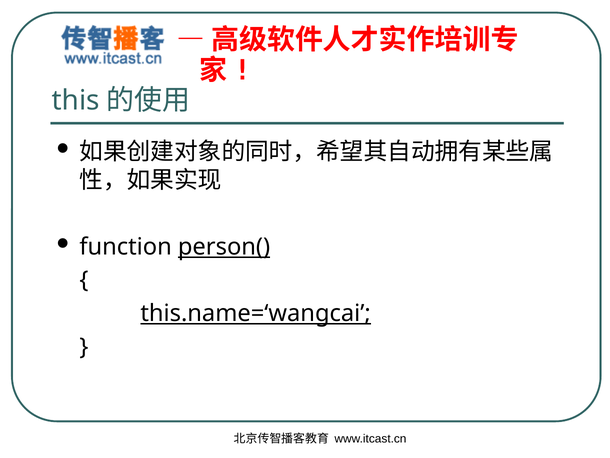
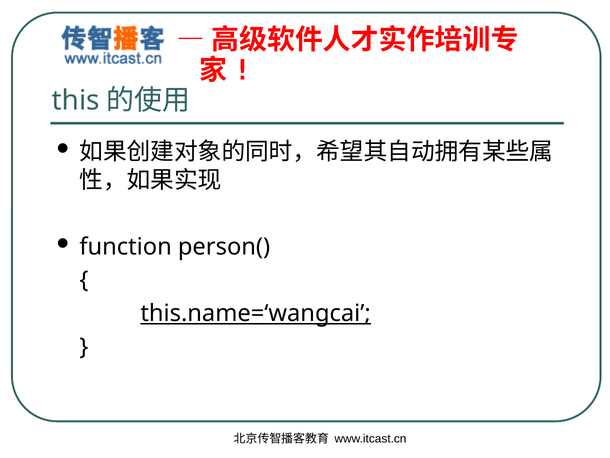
person( underline: present -> none (224, 247)
